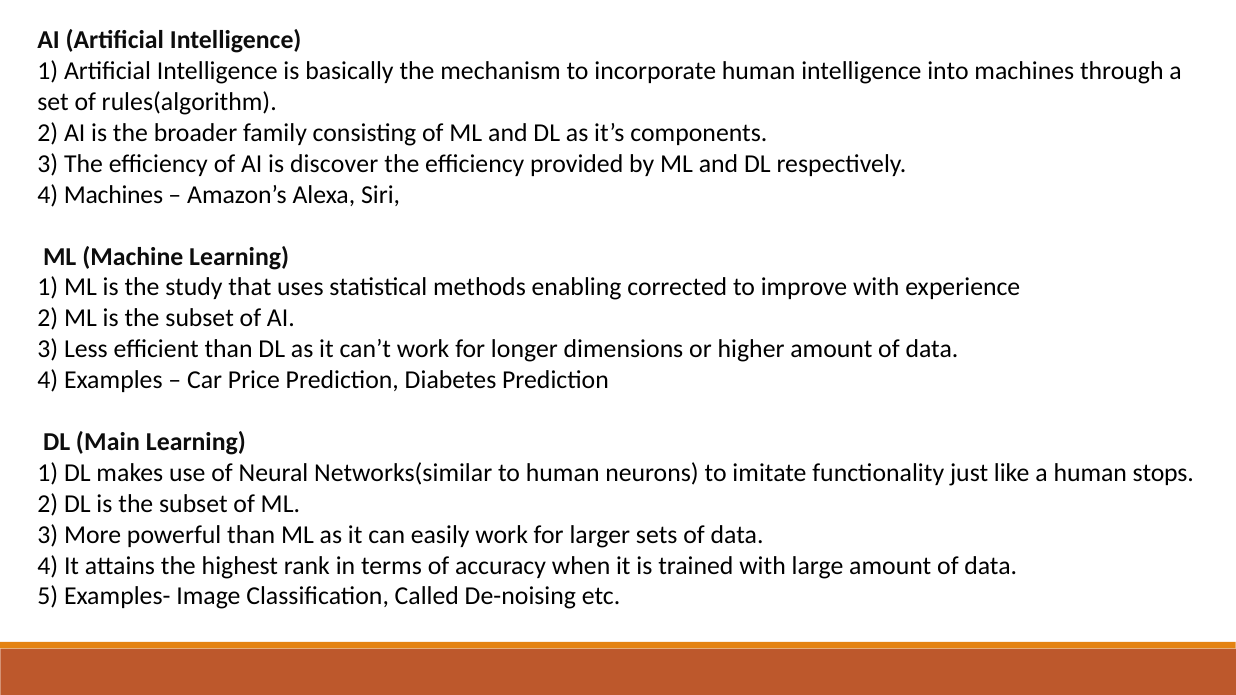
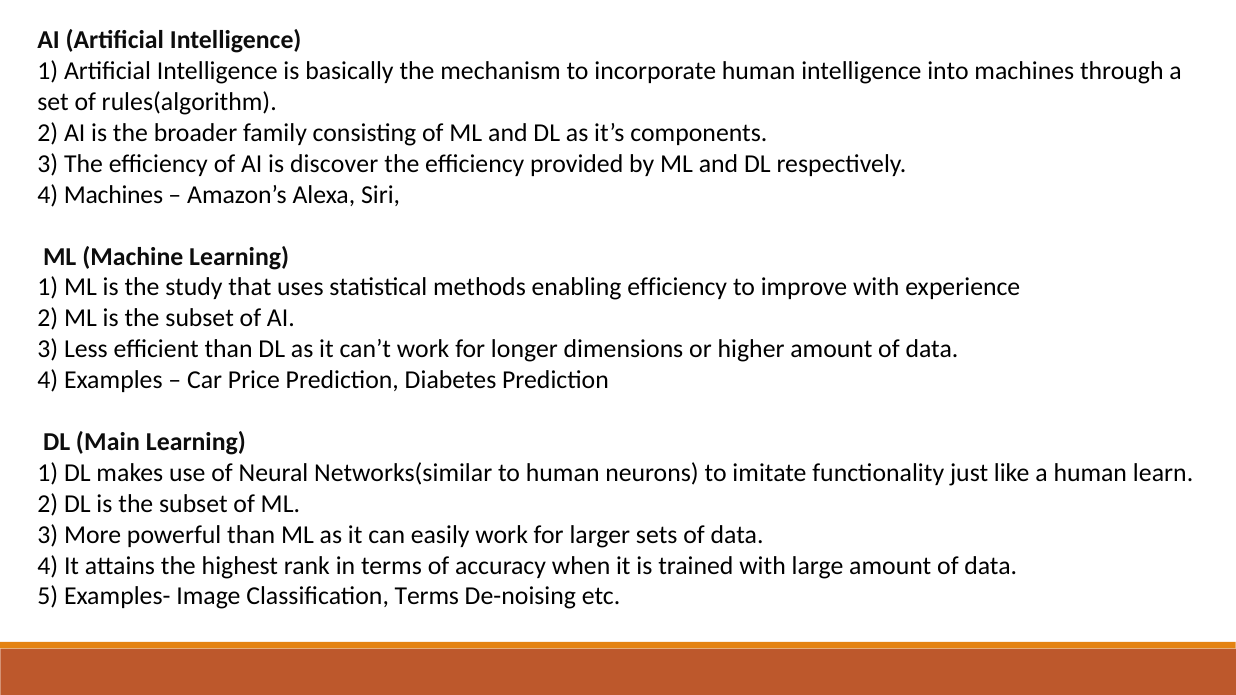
enabling corrected: corrected -> efficiency (677, 288)
stops: stops -> learn (1163, 473)
Classification Called: Called -> Terms (427, 597)
